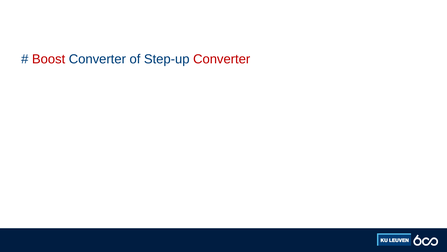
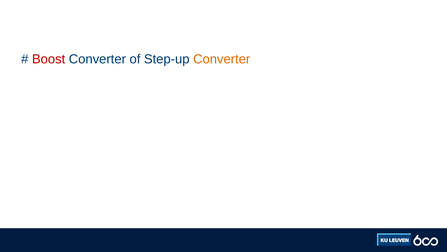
Converter colour: red -> orange (222, 59)
